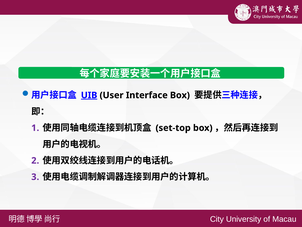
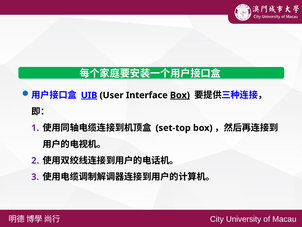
Box underline: none -> present (180, 95)
